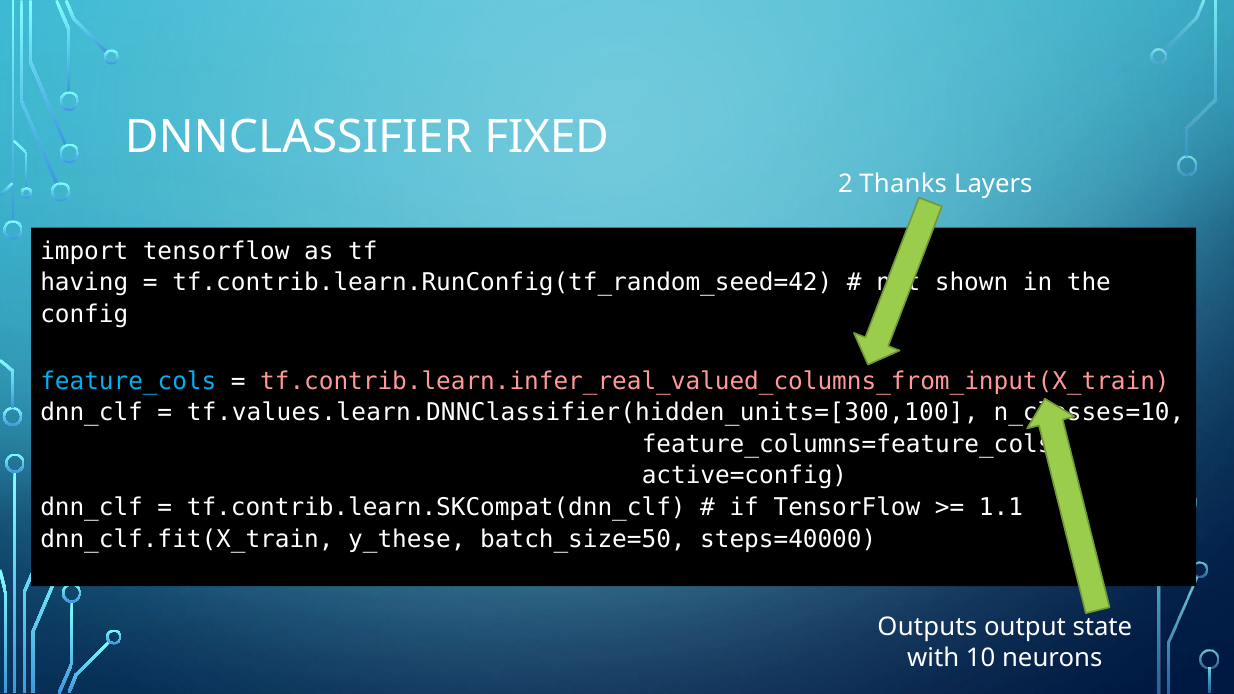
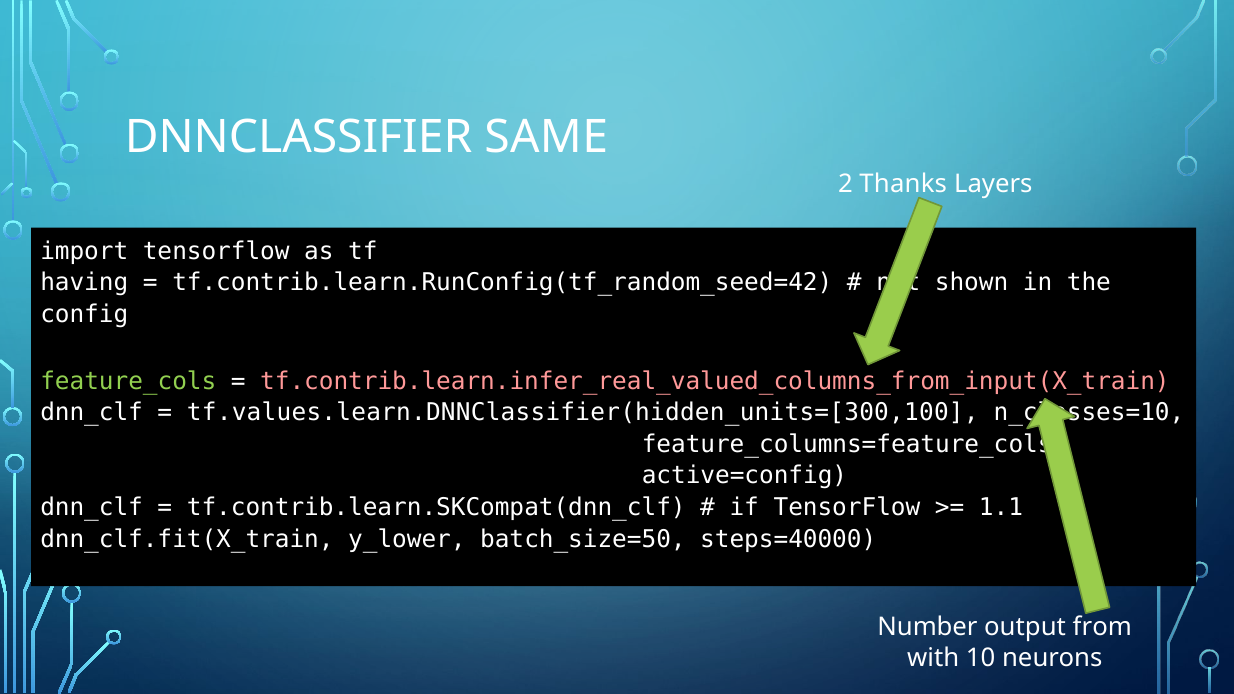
FIXED: FIXED -> SAME (546, 137)
feature_cols colour: light blue -> light green (128, 381)
y_these: y_these -> y_lower (407, 539)
Outputs: Outputs -> Number (927, 627)
state: state -> from (1102, 627)
